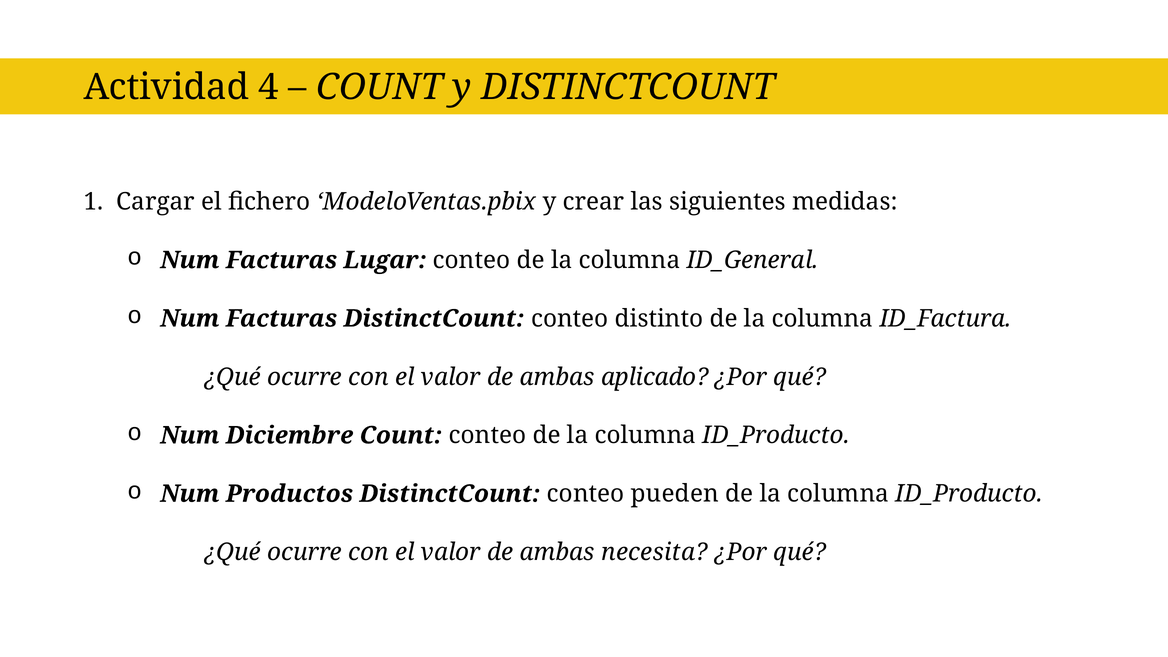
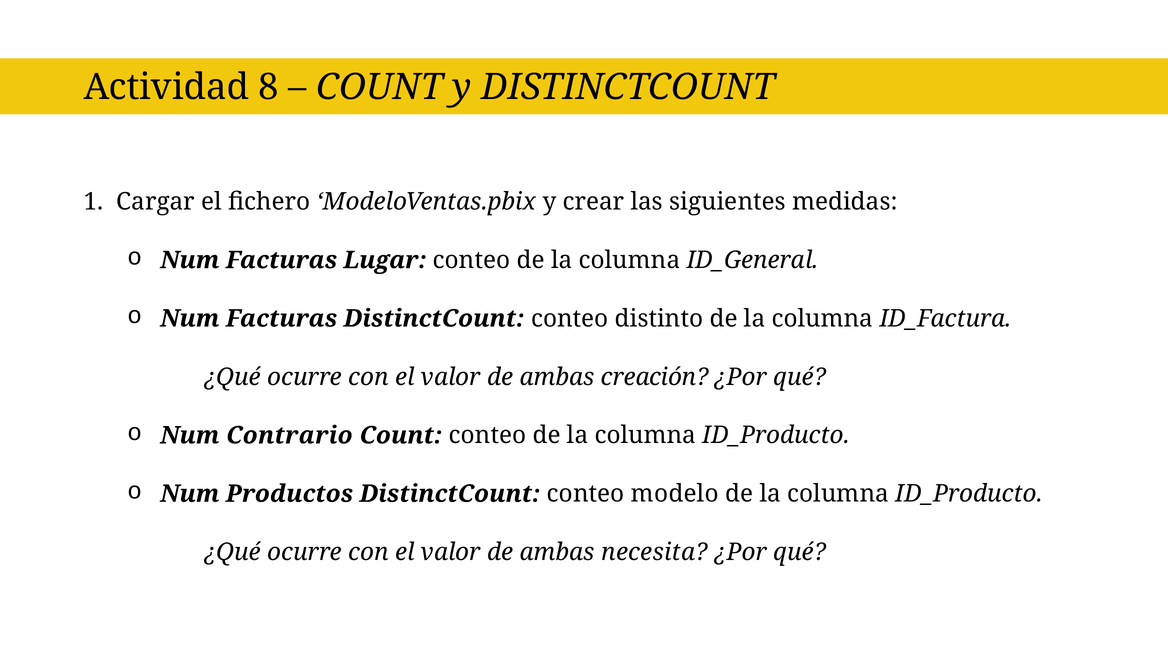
4: 4 -> 8 (269, 87)
aplicado: aplicado -> creación (655, 377)
Diciembre: Diciembre -> Contrario (289, 435)
pueden: pueden -> modelo (675, 494)
